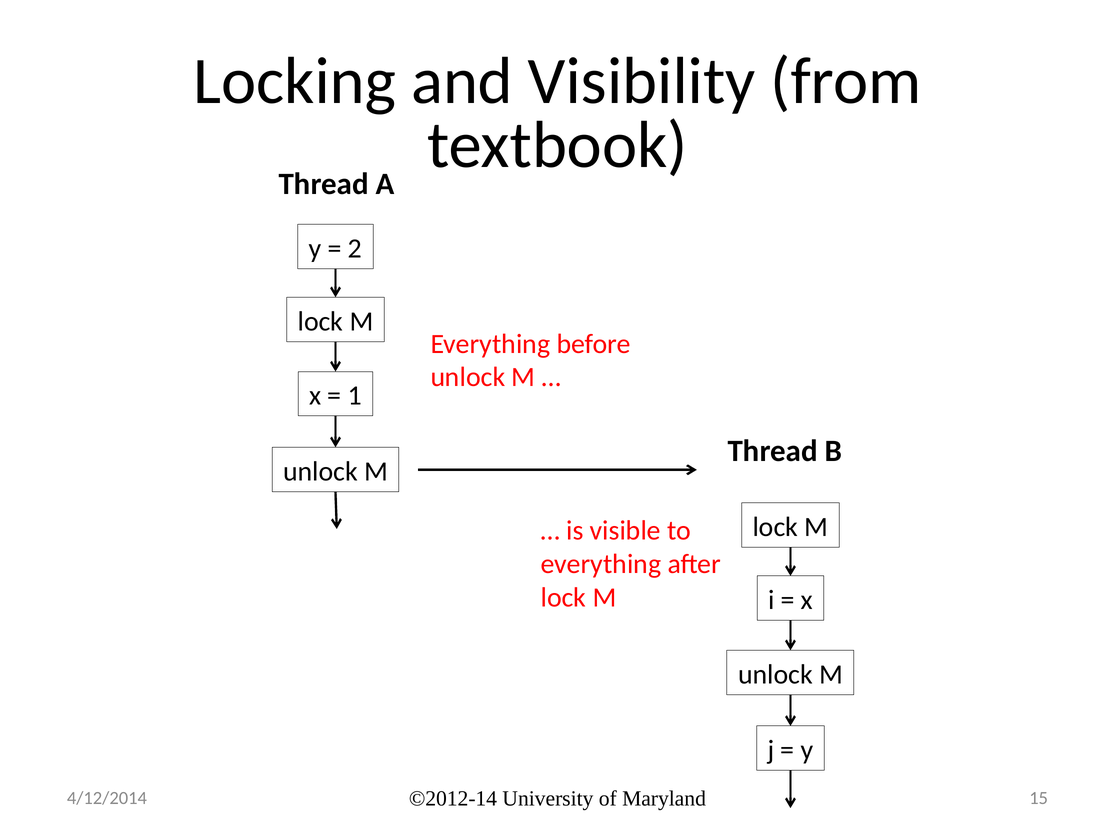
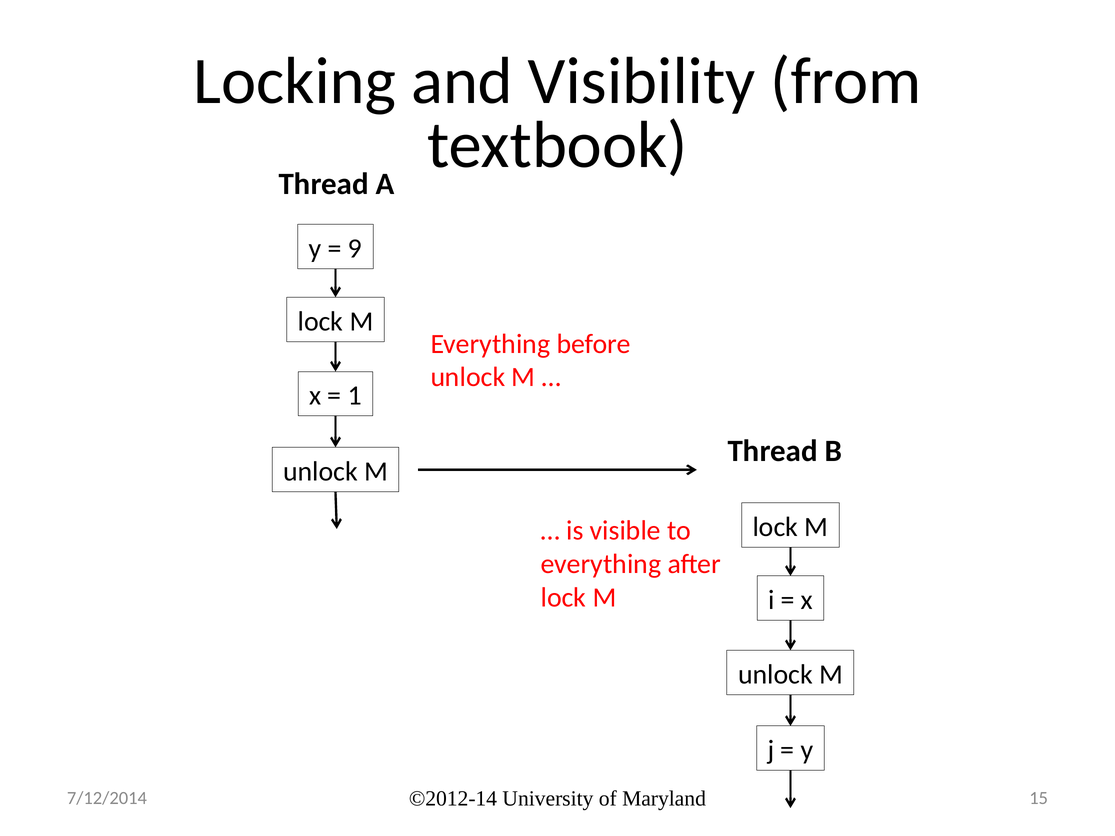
2: 2 -> 9 (355, 249)
4/12/2014: 4/12/2014 -> 7/12/2014 (107, 799)
